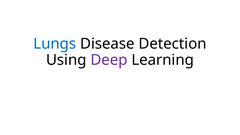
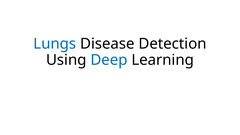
Deep colour: purple -> blue (109, 60)
